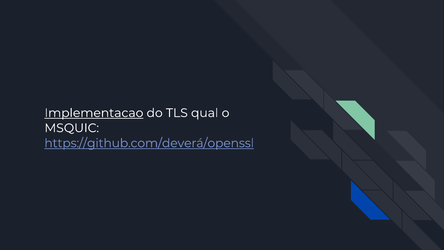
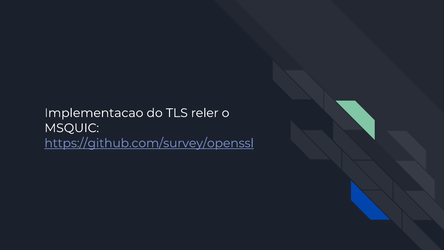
Implementacao underline: present -> none (94, 113)
qual: qual -> reler (205, 113)
https://github.com/deverá/openssl: https://github.com/deverá/openssl -> https://github.com/survey/openssl (149, 143)
